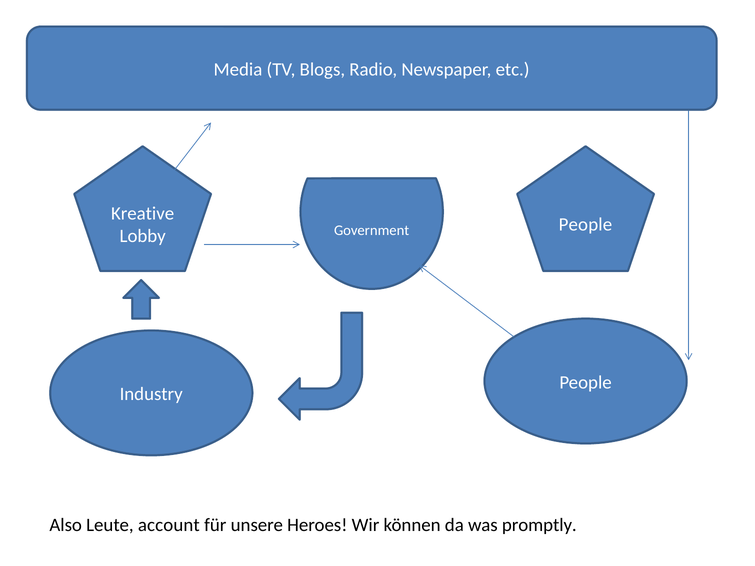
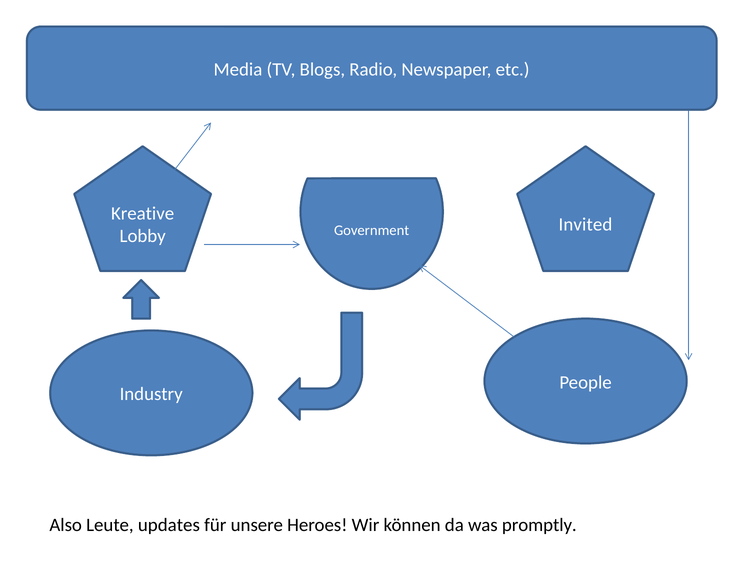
People: People -> Invited (585, 225)
account: account -> updates (169, 525)
